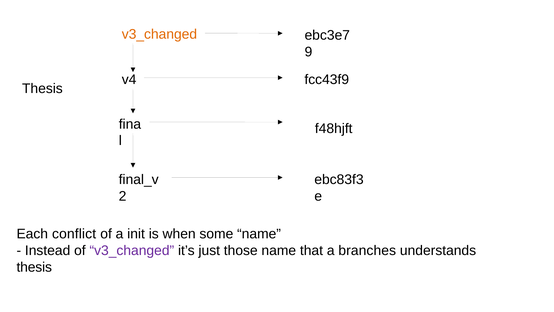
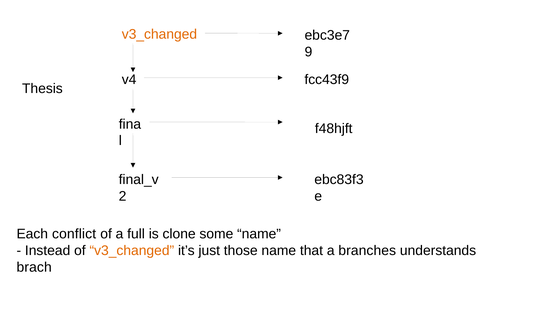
init: init -> full (136, 234)
when: when -> clone (179, 234)
v3_changed colour: purple -> orange (132, 250)
thesis: thesis -> brach (34, 267)
